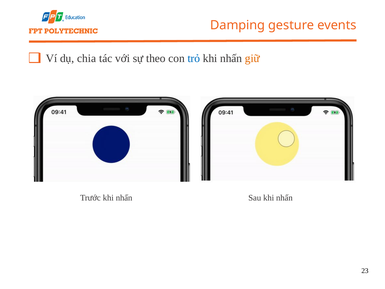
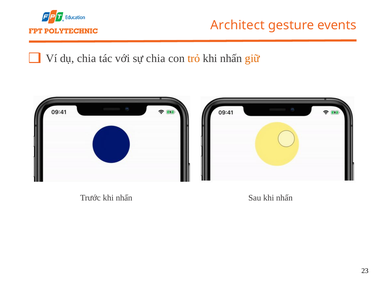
Damping: Damping -> Architect (237, 25)
sự theo: theo -> chia (156, 59)
trỏ colour: blue -> orange (194, 59)
